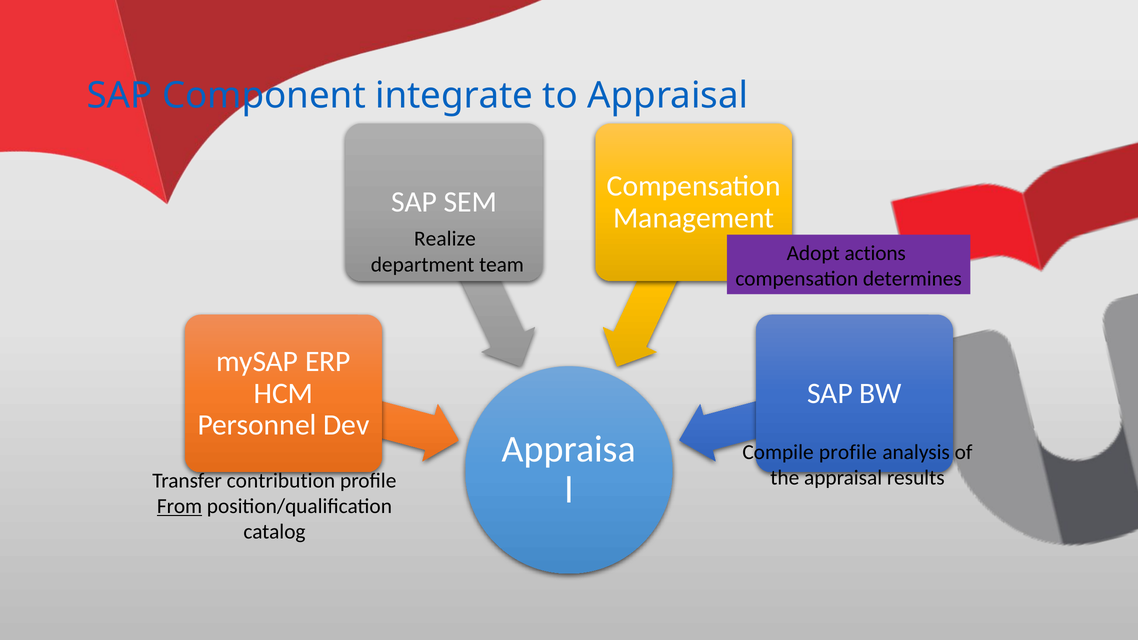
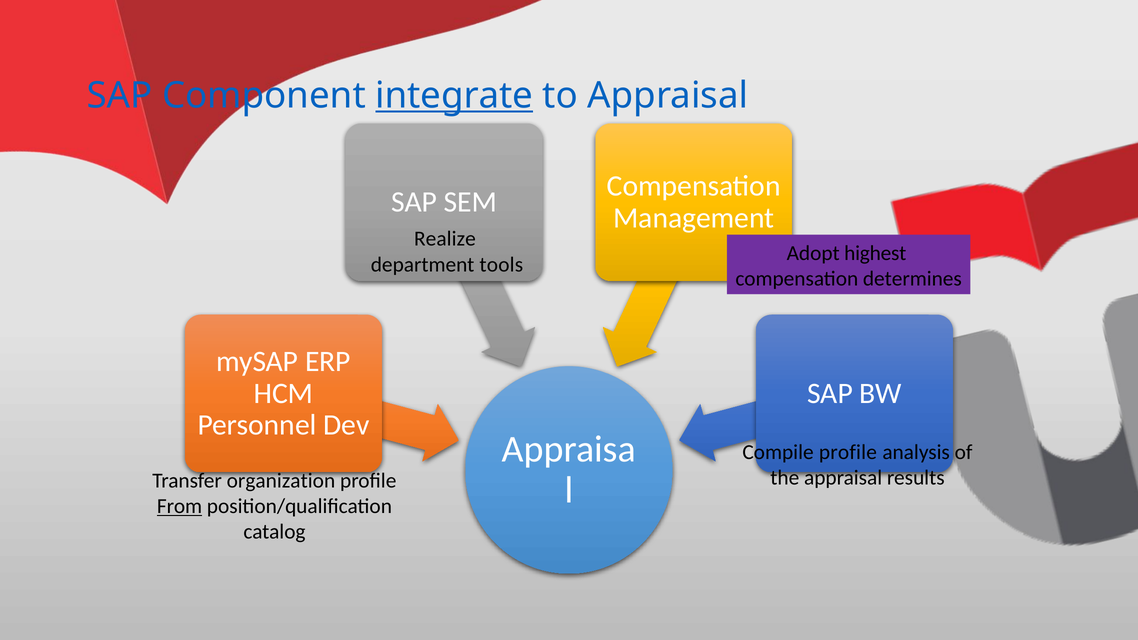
integrate underline: none -> present (454, 96)
actions: actions -> highest (875, 253)
team: team -> tools (501, 265)
contribution: contribution -> organization (281, 481)
